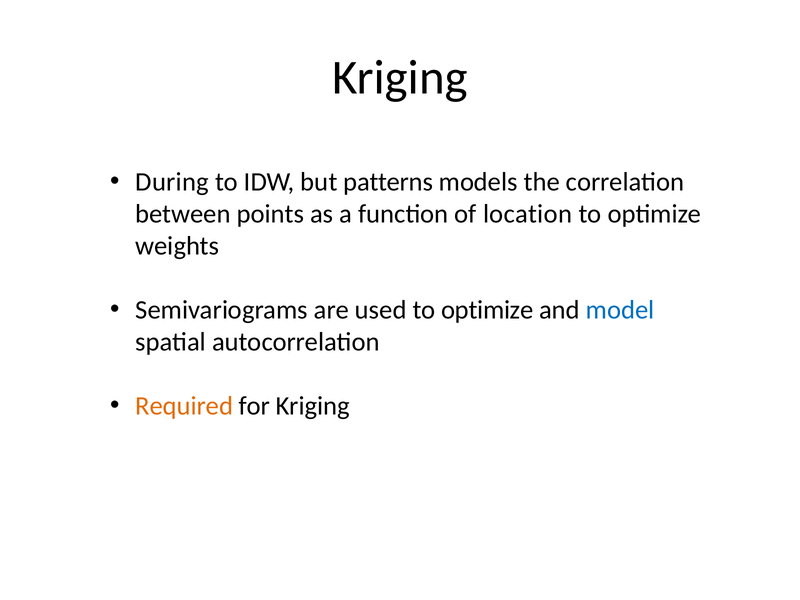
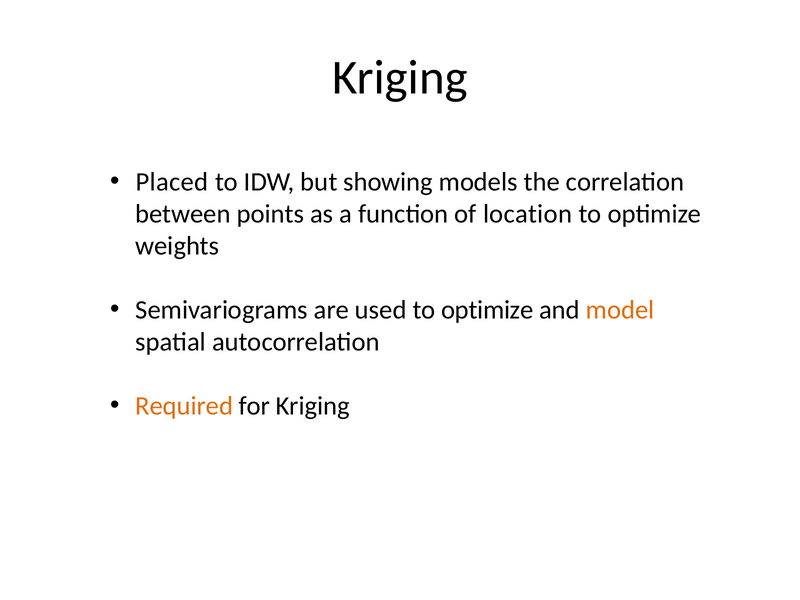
During: During -> Placed (172, 182)
patterns: patterns -> showing (388, 182)
model colour: blue -> orange (620, 310)
